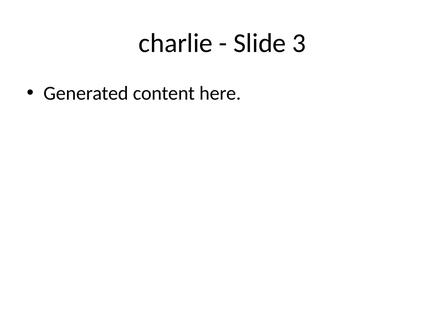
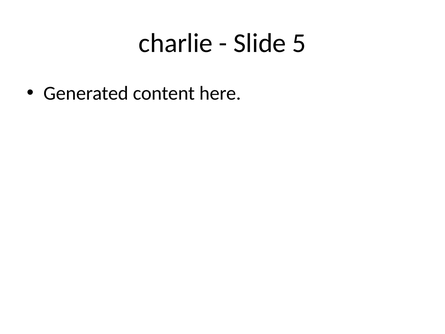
3: 3 -> 5 (299, 43)
